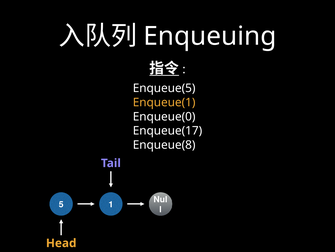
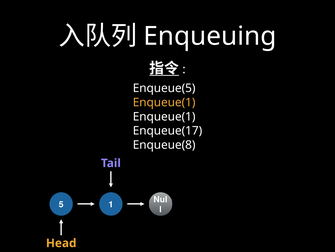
Enqueue(0: Enqueue(0 -> Enqueue(1 (164, 116)
